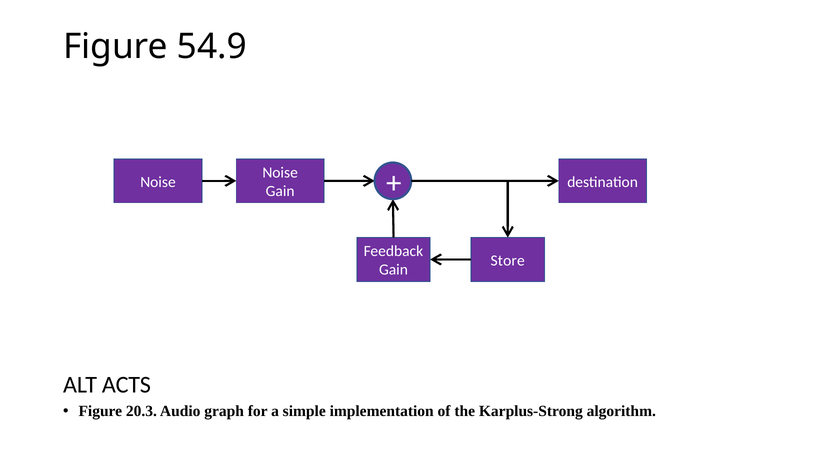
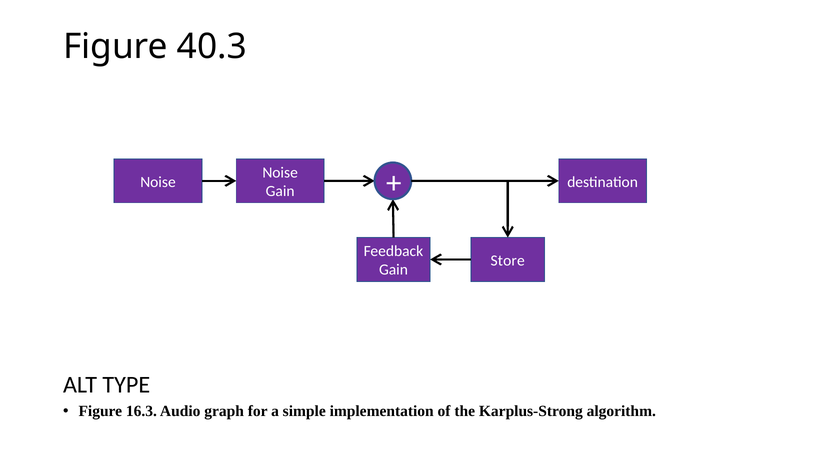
54.9: 54.9 -> 40.3 (212, 47)
ACTS: ACTS -> TYPE (126, 385)
20.3: 20.3 -> 16.3 (141, 411)
